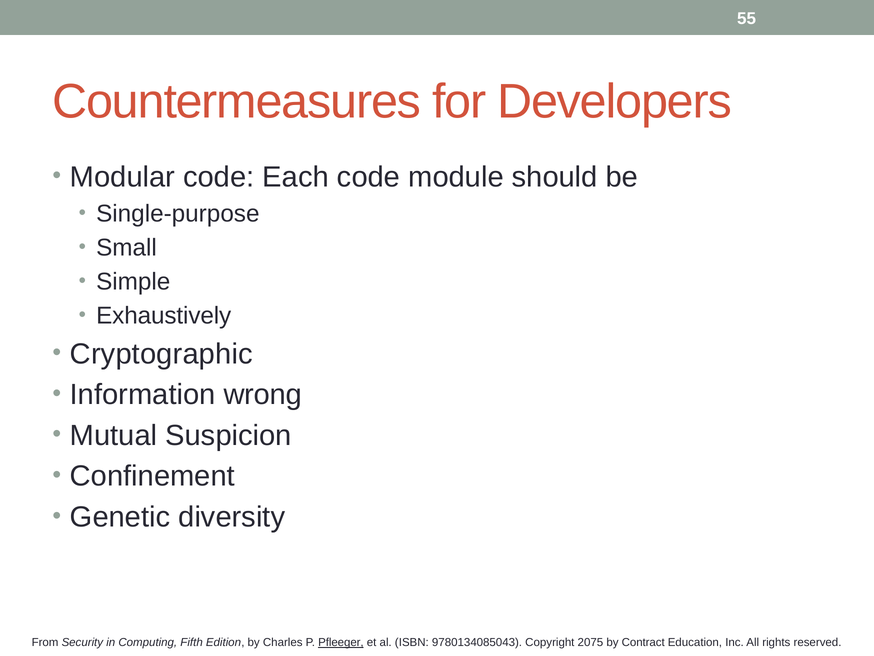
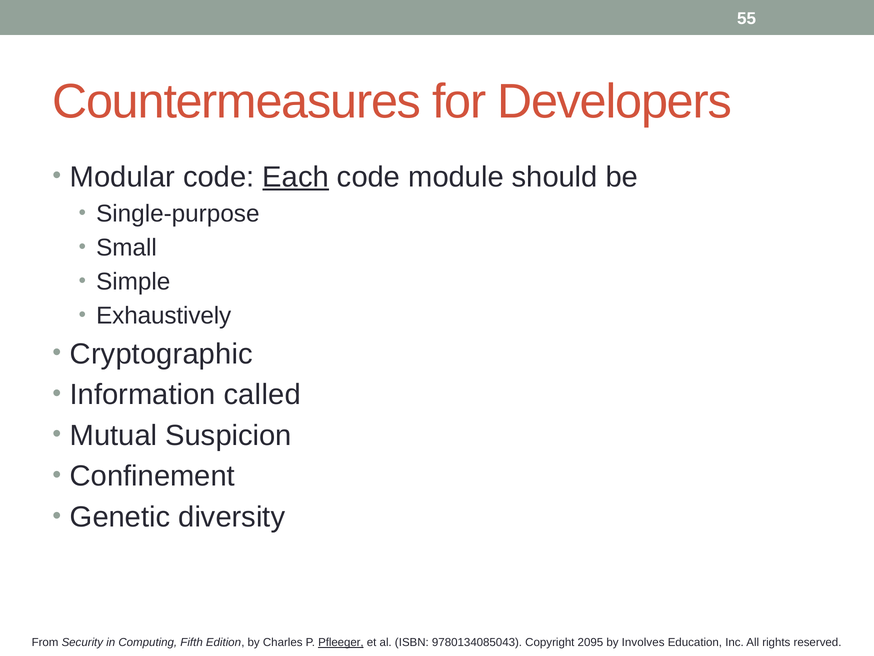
Each underline: none -> present (296, 177)
wrong: wrong -> called (262, 394)
2075: 2075 -> 2095 (590, 642)
Contract: Contract -> Involves (643, 642)
